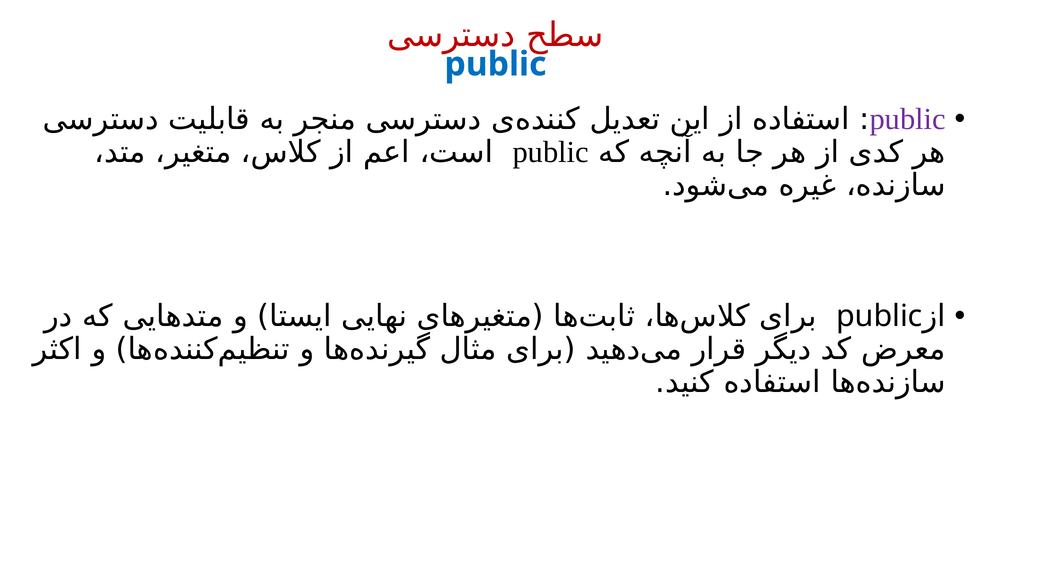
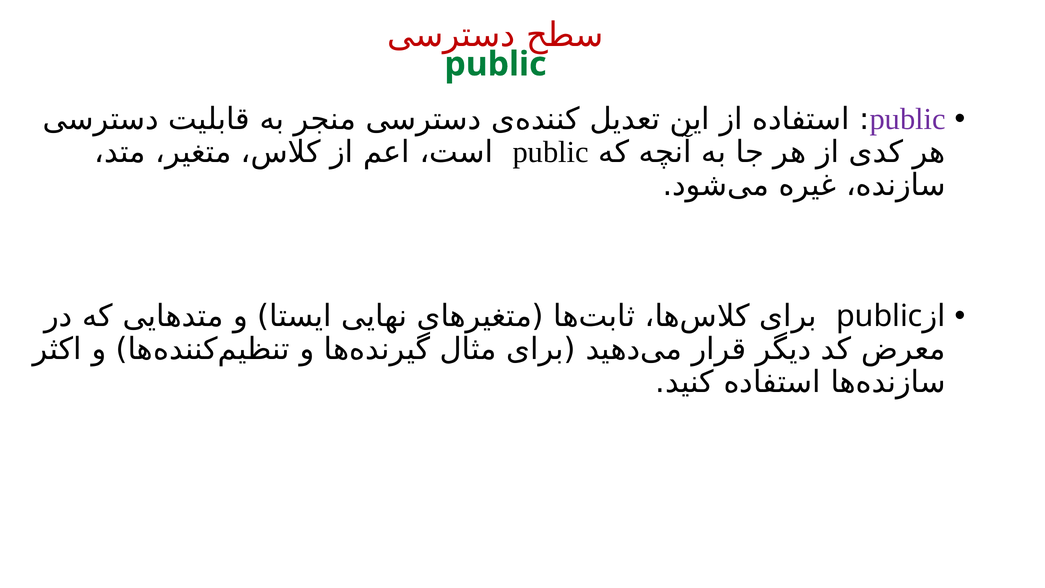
public colour: blue -> green (495, 64)
